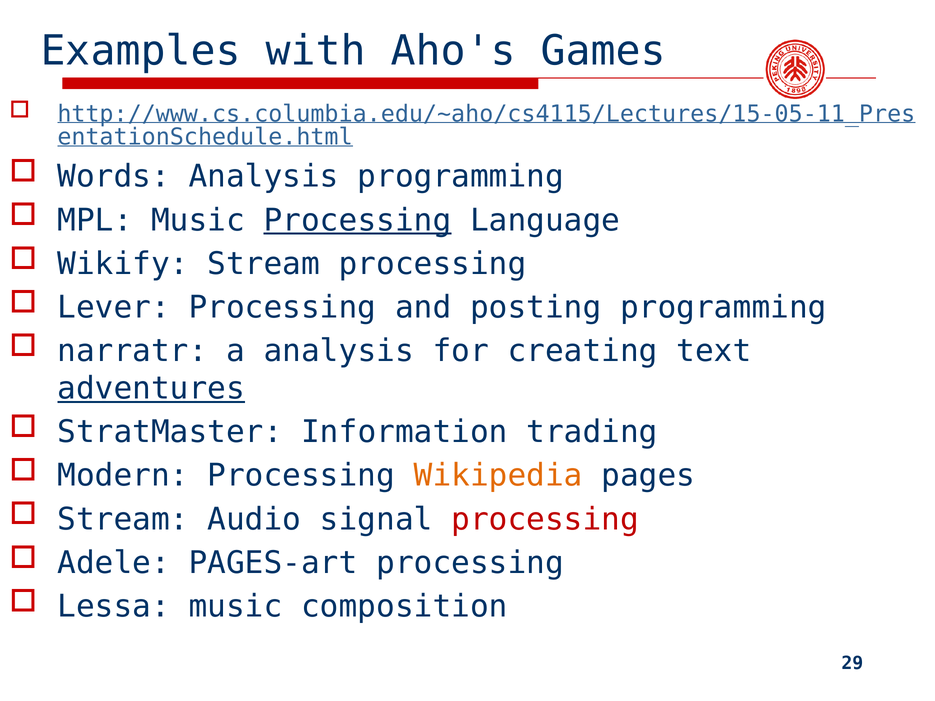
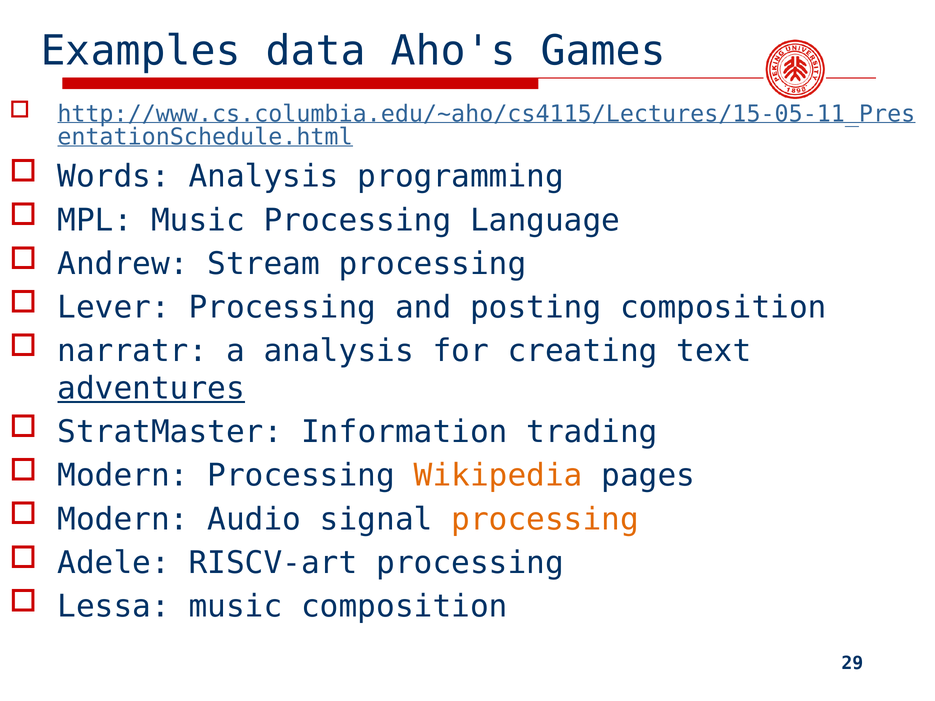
with: with -> data (316, 51)
Processing underline: present -> none (358, 220)
Wikify: Wikify -> Andrew (123, 264)
posting programming: programming -> composition (723, 308)
Stream: Stream -> Modern (123, 519)
processing colour: red -> orange (545, 519)
PAGES-art: PAGES-art -> RISCV-art (273, 563)
